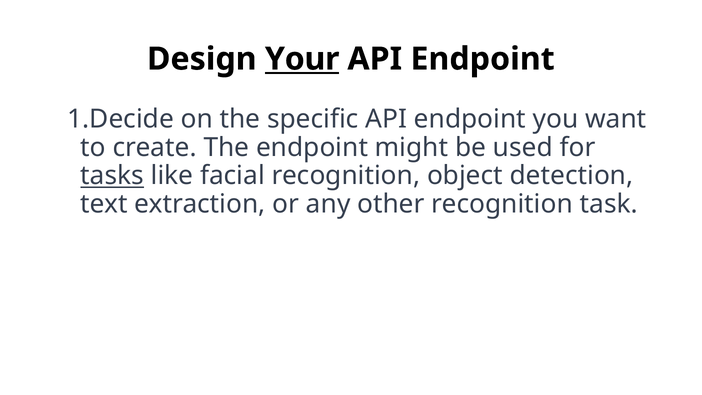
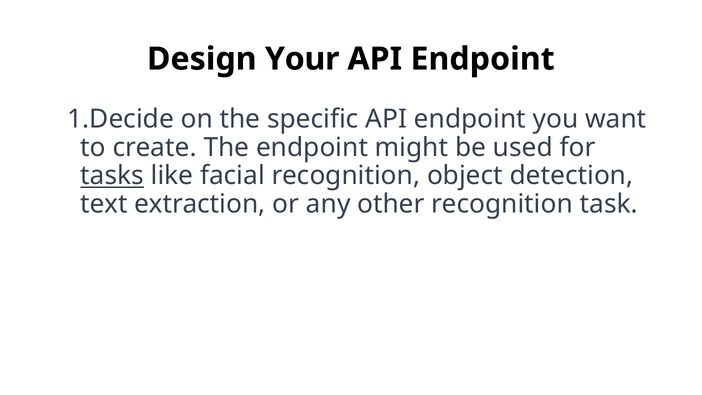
Your underline: present -> none (302, 59)
